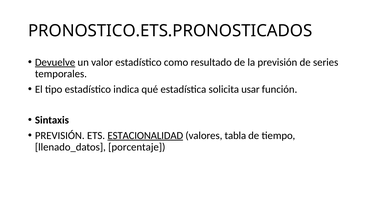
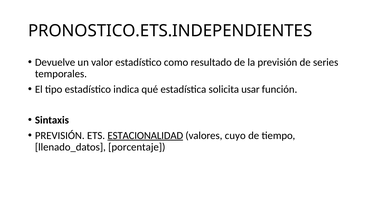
PRONOSTICO.ETS.PRONOSTICADOS: PRONOSTICO.ETS.PRONOSTICADOS -> PRONOSTICO.ETS.INDEPENDIENTES (170, 31)
Devuelve underline: present -> none (55, 62)
tabla: tabla -> cuyo (235, 136)
